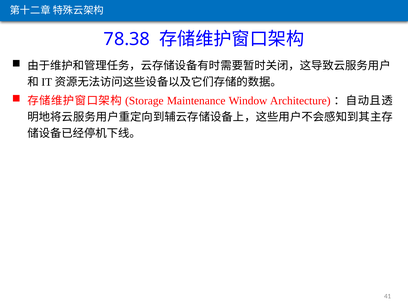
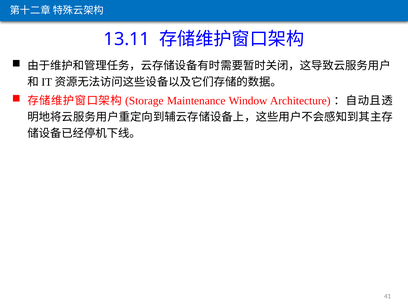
78.38: 78.38 -> 13.11 (127, 39)
